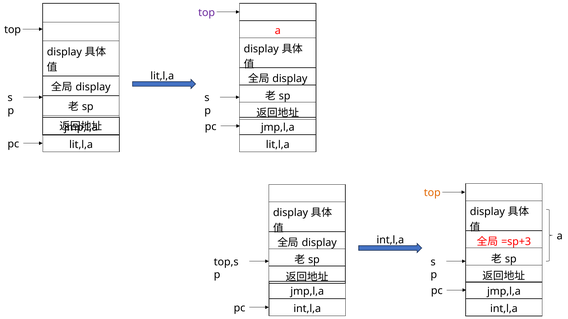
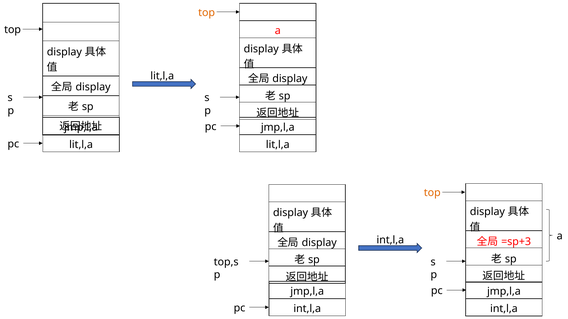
top colour: purple -> orange (207, 13)
